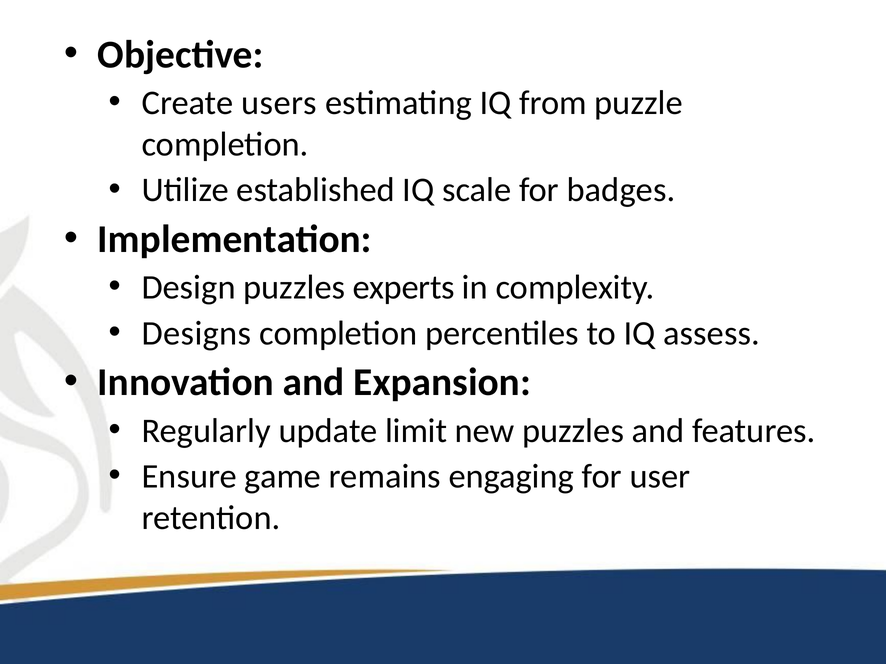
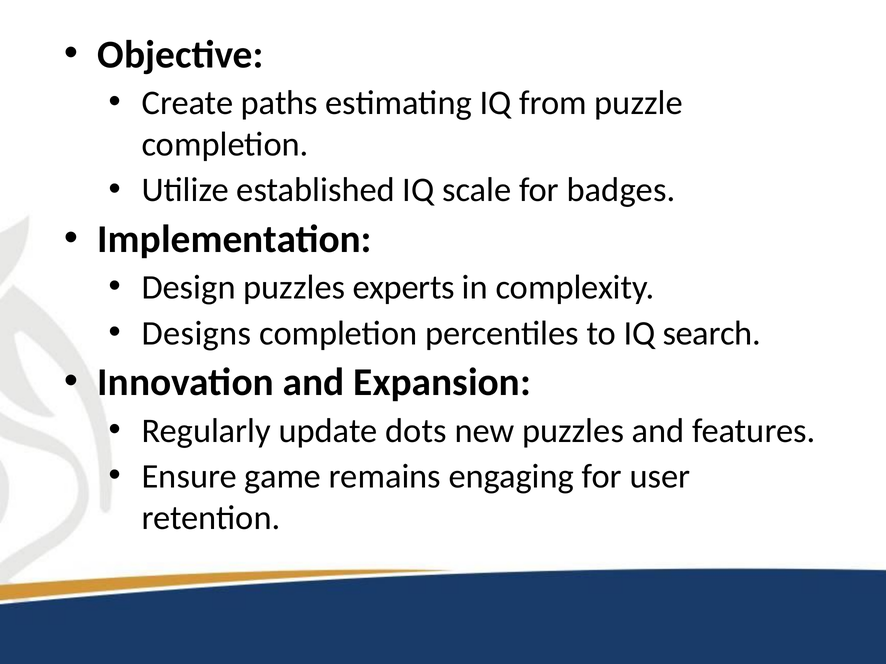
users: users -> paths (279, 103)
assess: assess -> search (712, 333)
limit: limit -> dots (416, 431)
